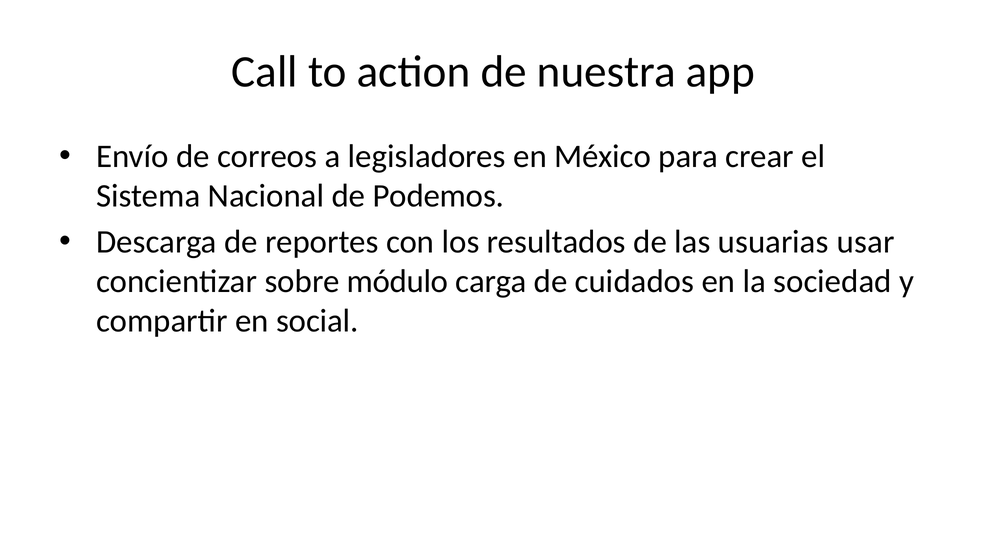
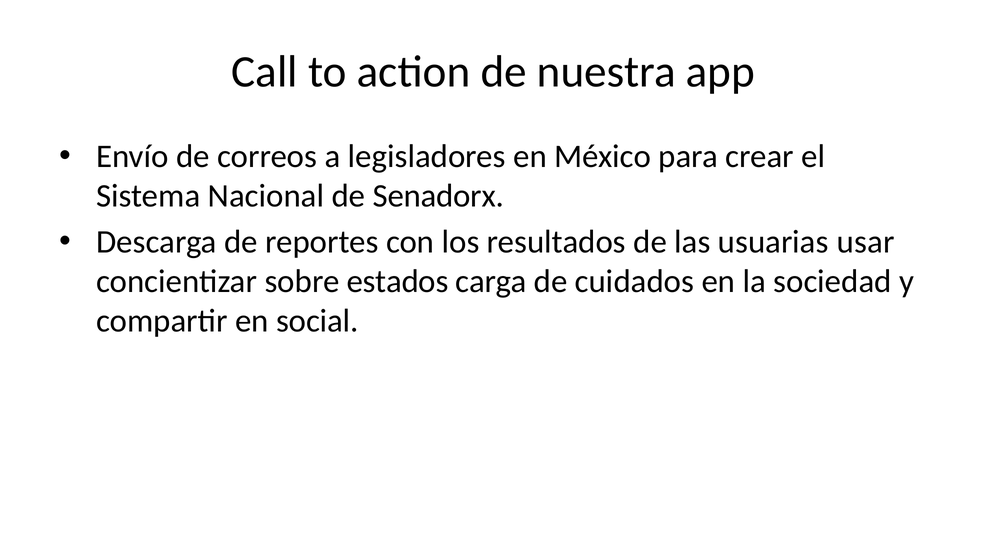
Podemos: Podemos -> Senadorx (438, 196)
módulo: módulo -> estados (398, 282)
